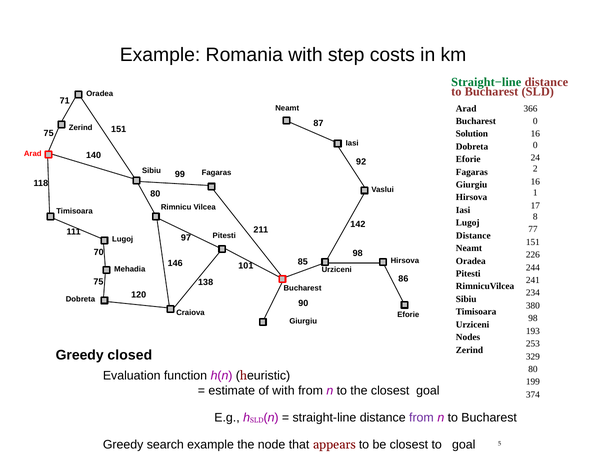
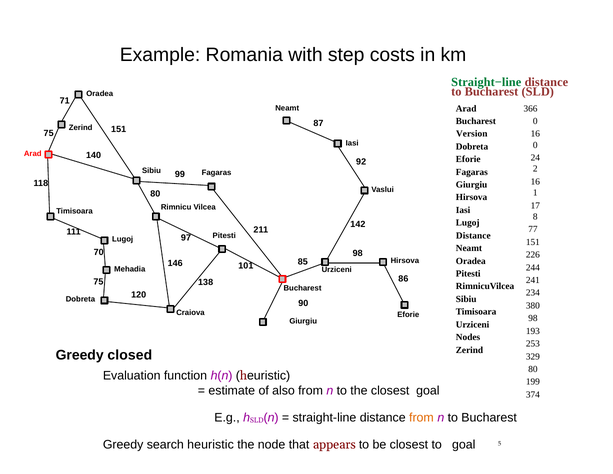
Solution: Solution -> Version (472, 134)
of with: with -> also (284, 390)
from colour: purple -> orange (421, 417)
search example: example -> heuristic (211, 444)
